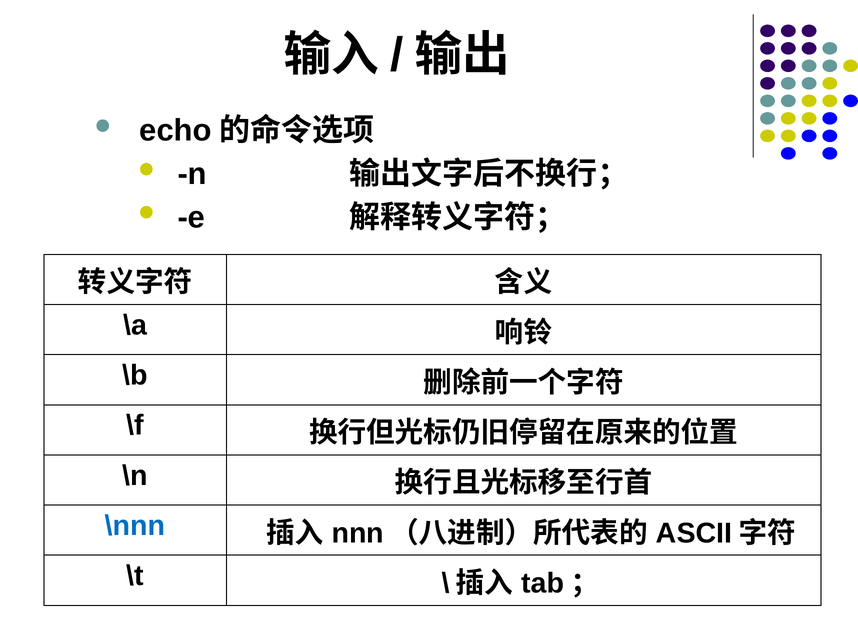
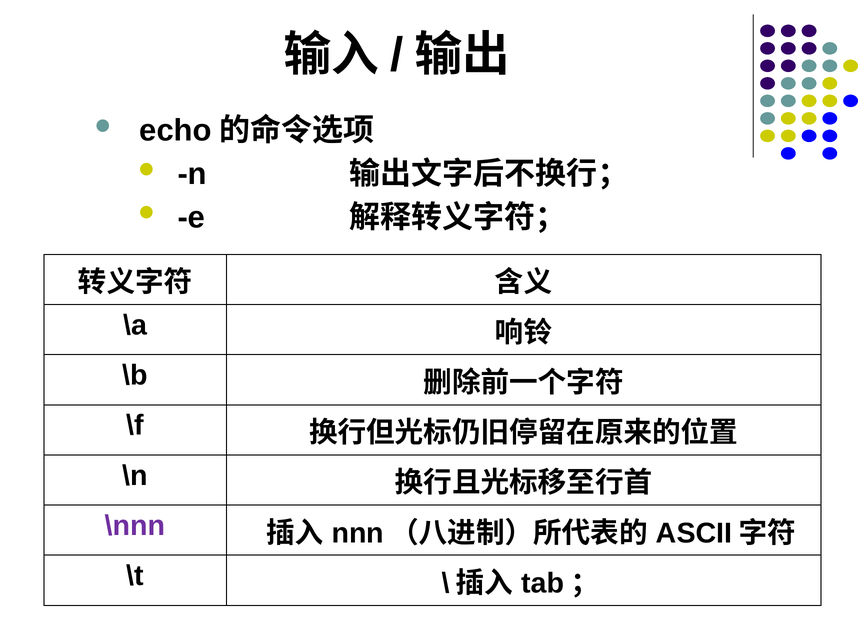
\nnn colour: blue -> purple (135, 525)
